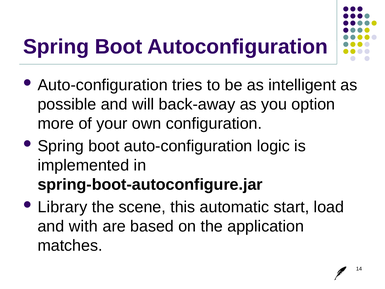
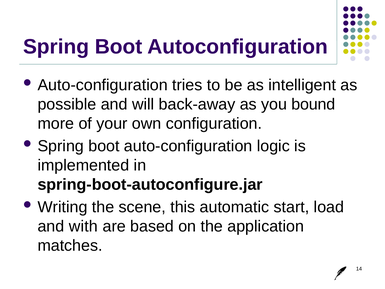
option: option -> bound (313, 104)
Library: Library -> Writing (62, 207)
